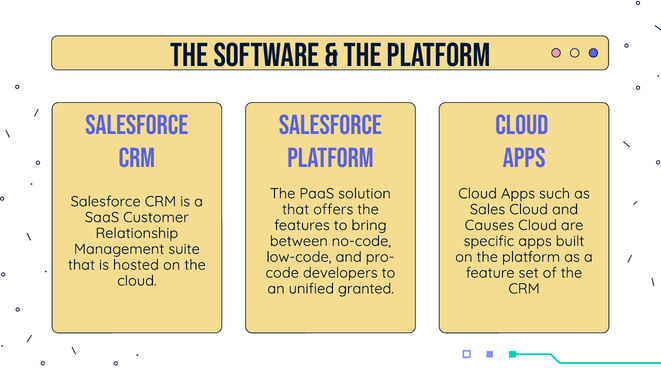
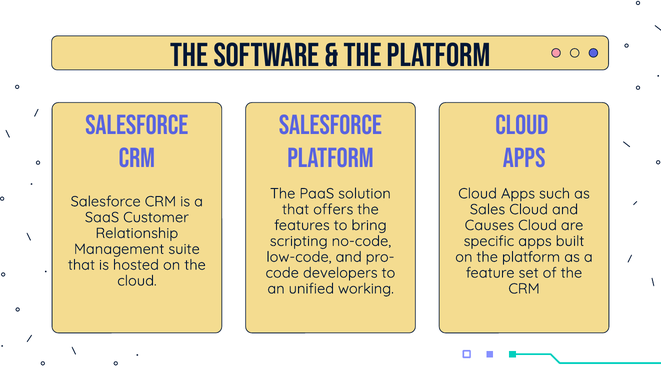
between: between -> scripting (299, 241)
granted: granted -> working (366, 289)
